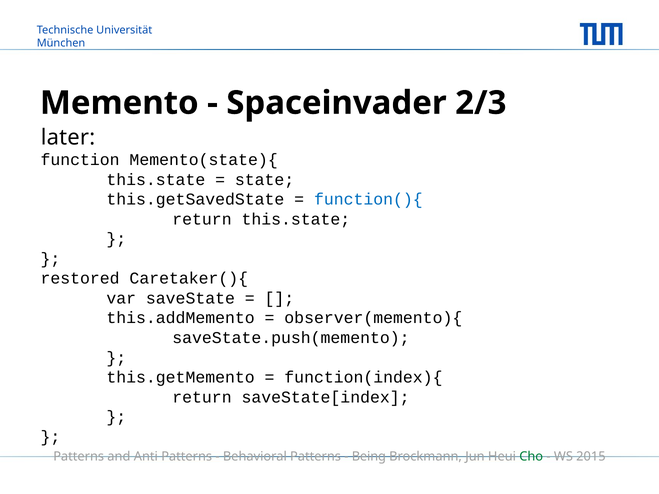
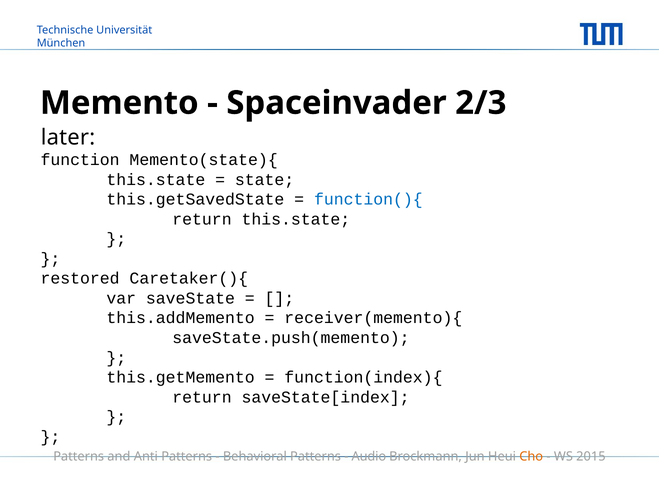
observer(memento){: observer(memento){ -> receiver(memento){ (373, 318)
Being: Being -> Audio (369, 457)
Cho colour: green -> orange (531, 457)
